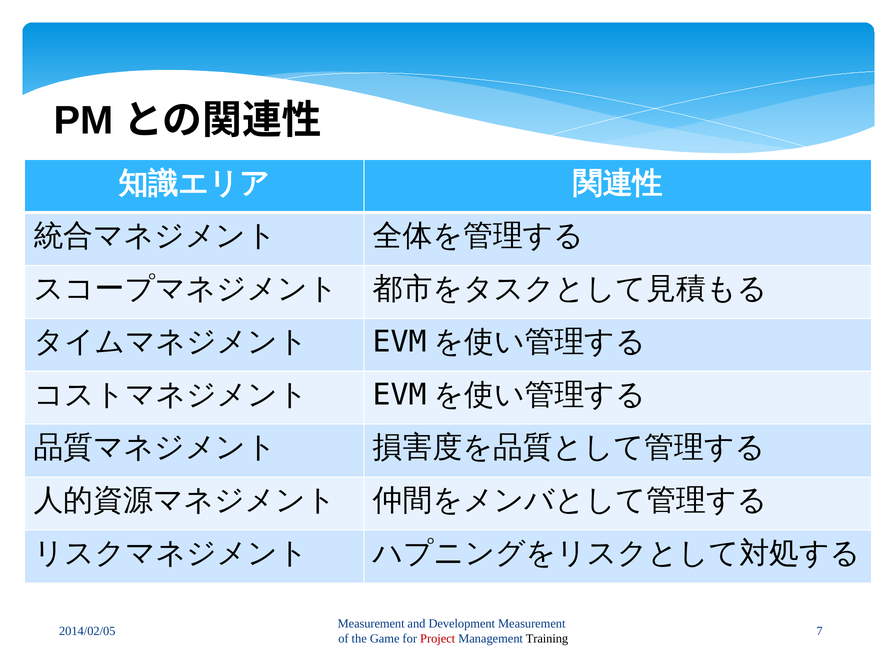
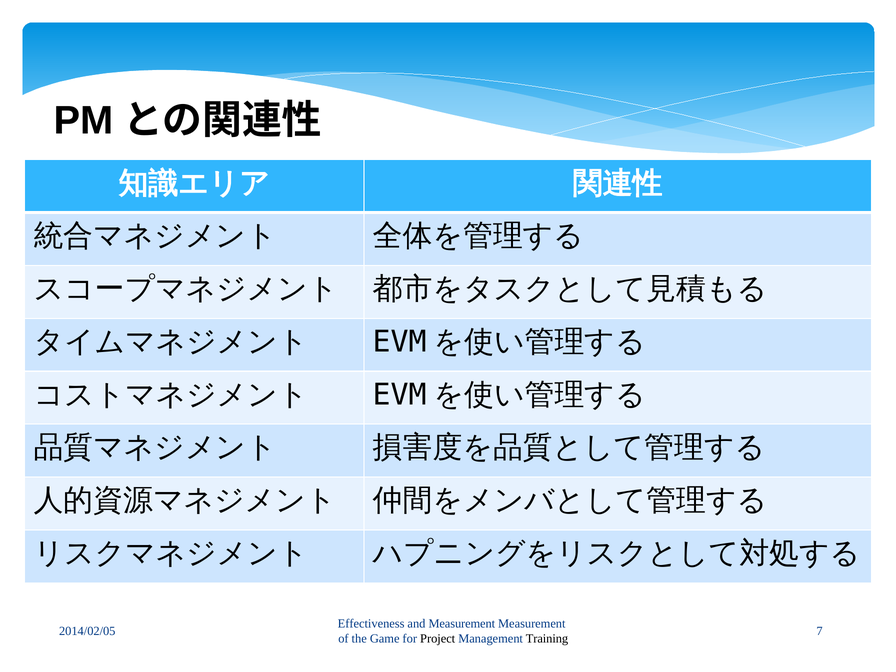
Measurement: Measurement -> Effectiveness (371, 624)
and Development: Development -> Measurement (462, 624)
Project colour: red -> black (438, 639)
